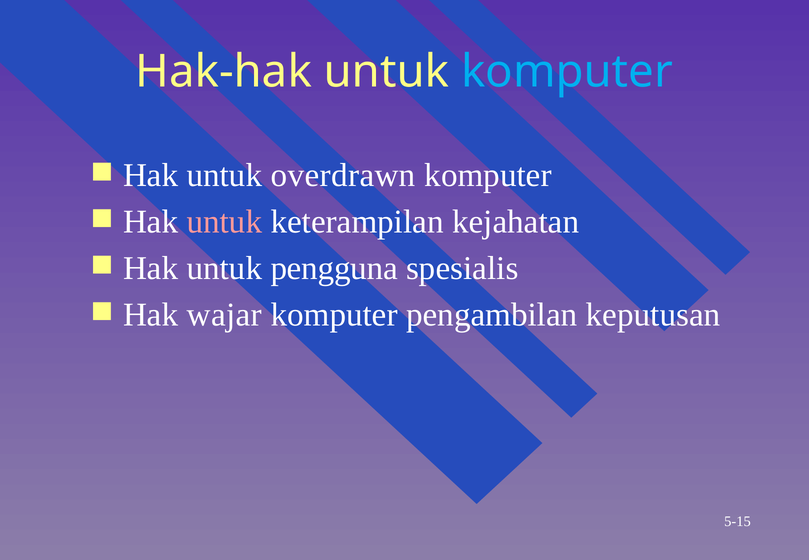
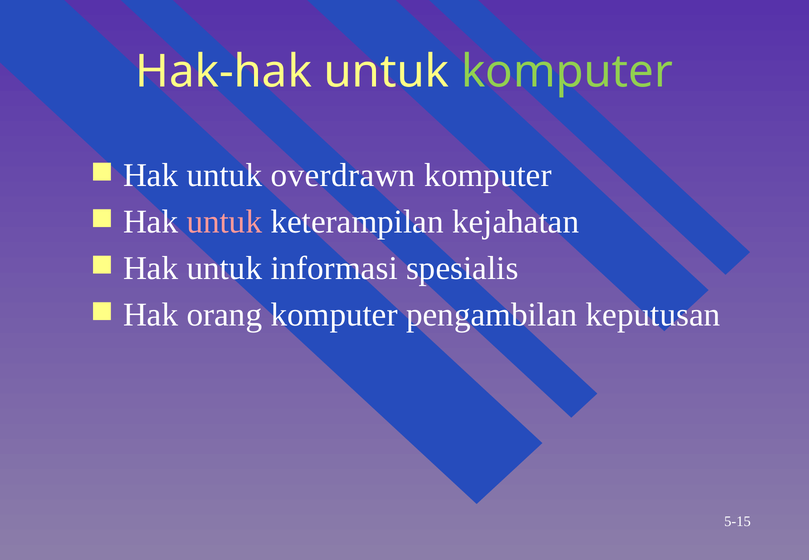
komputer colour: light blue -> light green (567, 72)
pengguna: pengguna -> informasi (334, 268)
wajar: wajar -> orang (224, 315)
